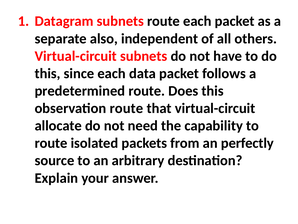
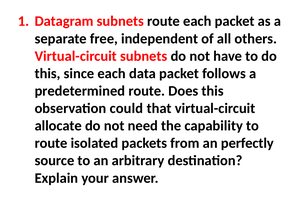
also: also -> free (104, 39)
observation route: route -> could (126, 108)
